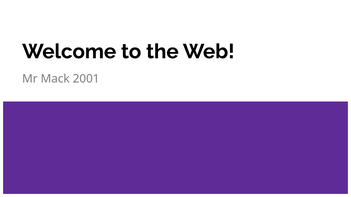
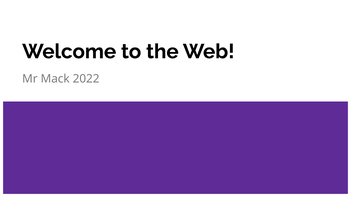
2001: 2001 -> 2022 (86, 79)
